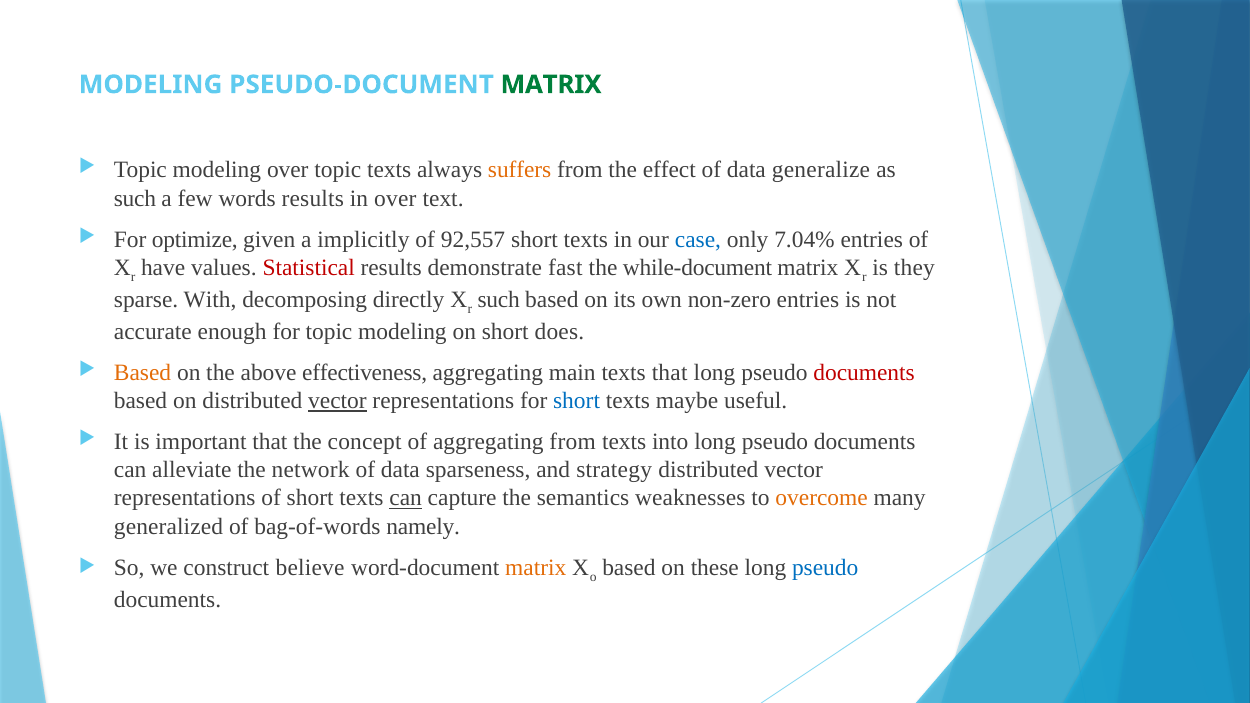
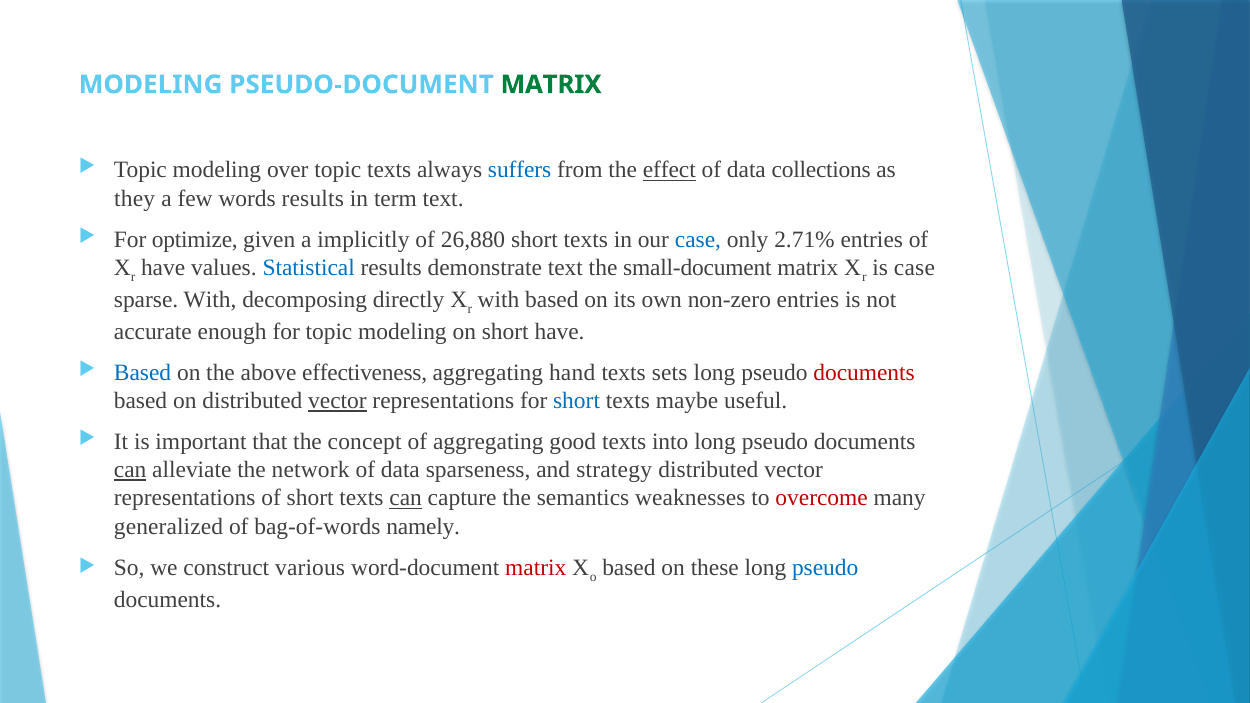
suffers colour: orange -> blue (520, 170)
effect underline: none -> present (669, 170)
generalize: generalize -> collections (821, 170)
such: such -> they (135, 198)
in over: over -> term (395, 198)
92,557: 92,557 -> 26,880 (473, 239)
7.04%: 7.04% -> 2.71% (805, 239)
Statistical colour: red -> blue (309, 268)
demonstrate fast: fast -> text (565, 268)
while-document: while-document -> small-document (697, 268)
is they: they -> case (914, 268)
such: such -> with (499, 300)
short does: does -> have (560, 332)
Based colour: orange -> blue (143, 373)
main: main -> hand (572, 373)
texts that: that -> sets (670, 373)
aggregating from: from -> good (573, 442)
can underline: none -> present (130, 470)
overcome colour: orange -> red (822, 498)
believe: believe -> various (310, 568)
matrix colour: orange -> red (536, 568)
